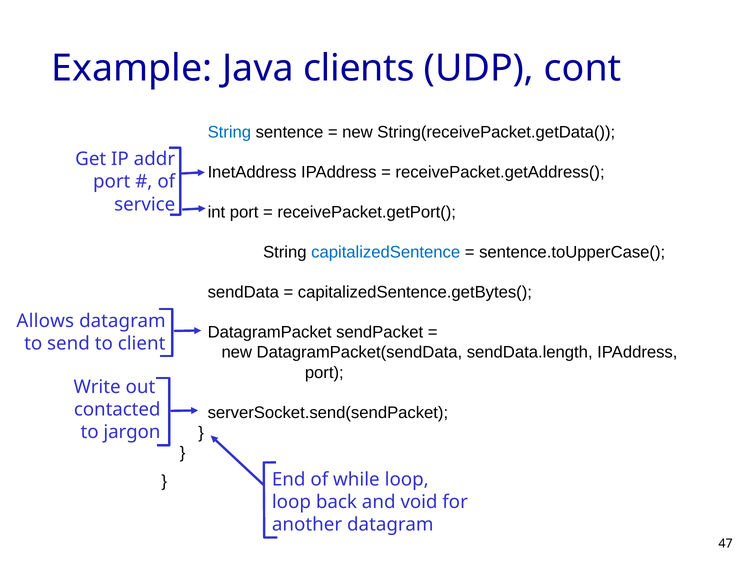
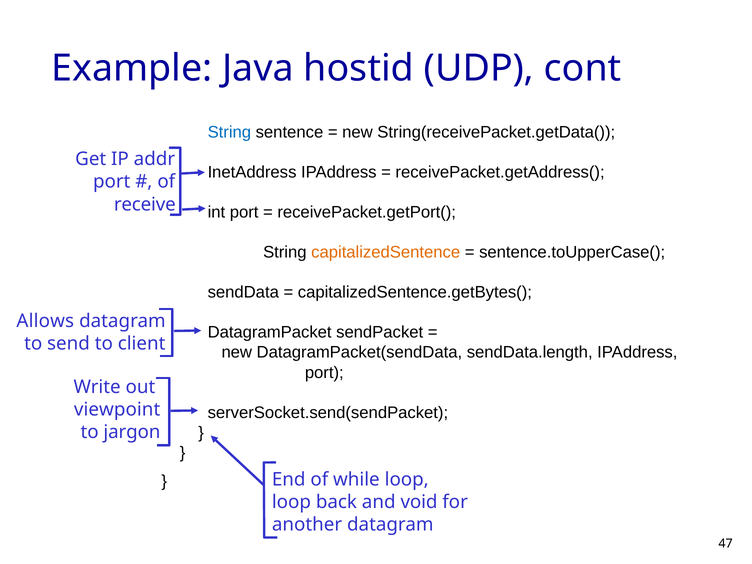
clients: clients -> hostid (359, 68)
service: service -> receive (145, 204)
capitalizedSentence colour: blue -> orange (386, 252)
contacted: contacted -> viewpoint (117, 410)
